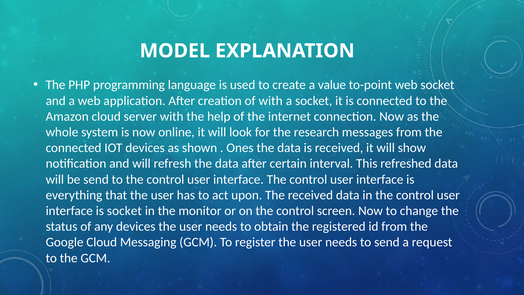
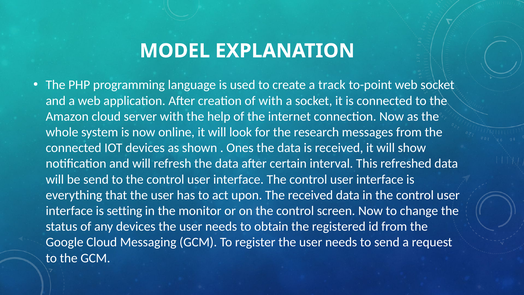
value: value -> track (332, 85)
is socket: socket -> setting (124, 211)
